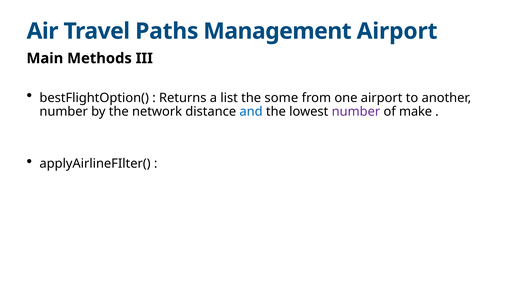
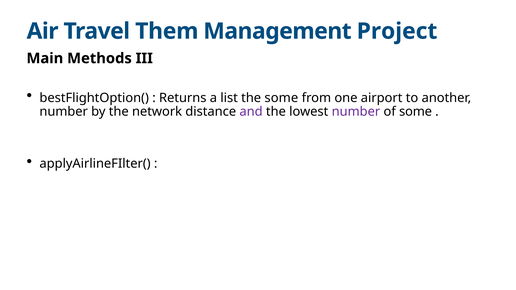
Paths: Paths -> Them (167, 31)
Management Airport: Airport -> Project (397, 31)
and colour: blue -> purple (251, 112)
of make: make -> some (416, 112)
